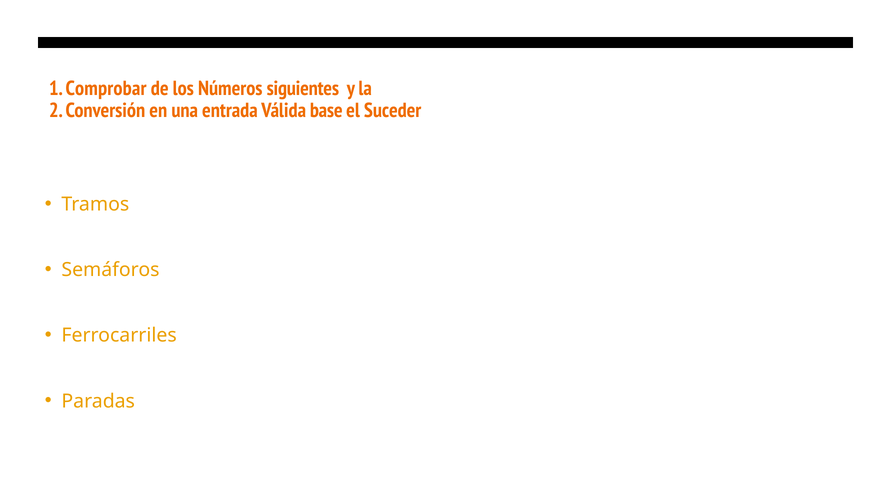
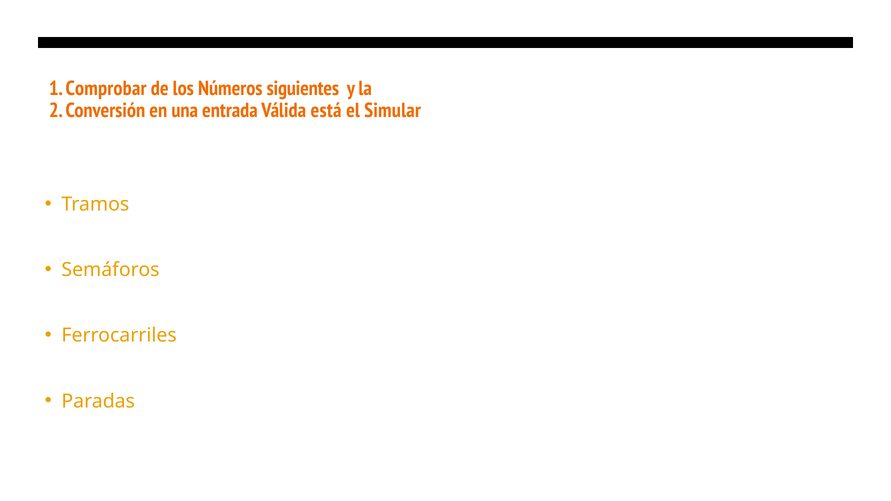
base: base -> está (326, 111)
Suceder: Suceder -> Simular (393, 111)
